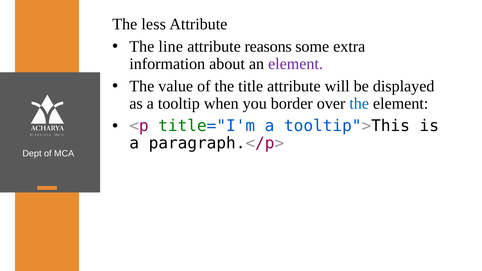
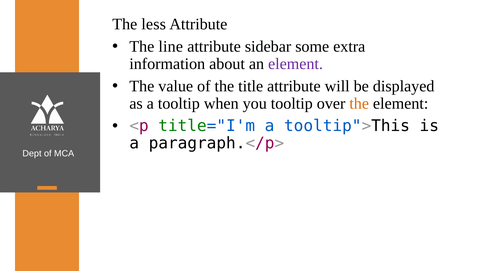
reasons: reasons -> sidebar (268, 47)
you border: border -> tooltip (292, 104)
the colour: blue -> orange (359, 104)
